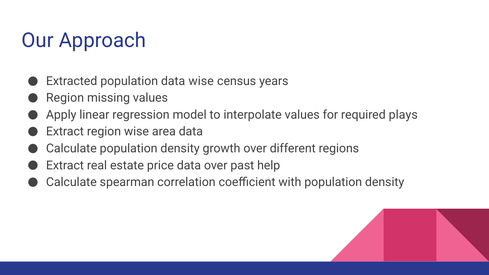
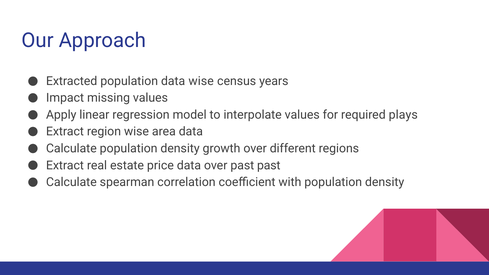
Region: Region -> Impact (65, 98)
past help: help -> past (269, 165)
